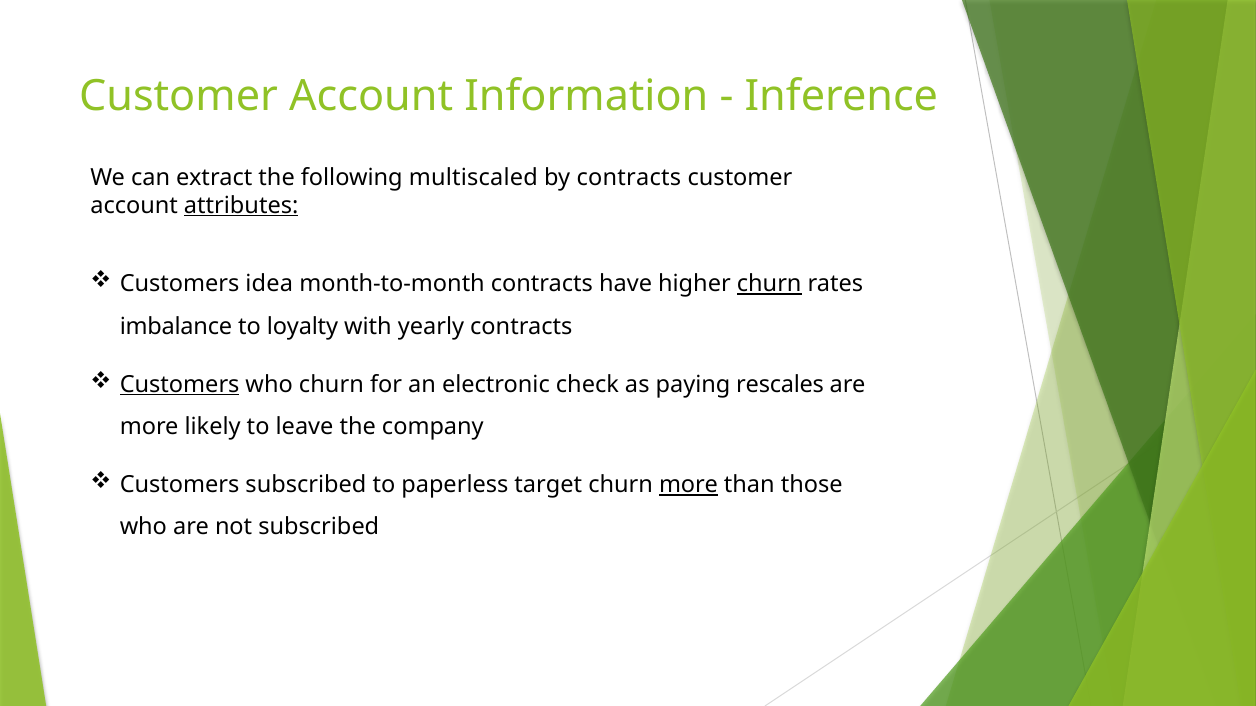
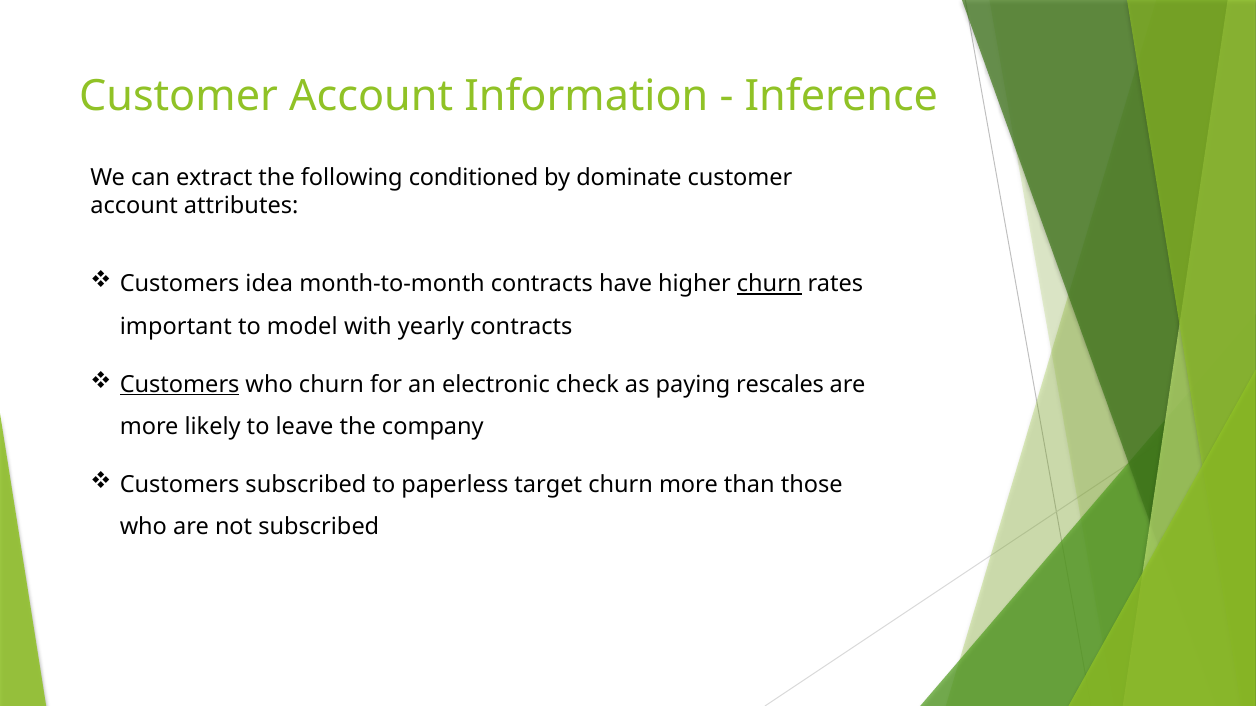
multiscaled: multiscaled -> conditioned (474, 177)
by contracts: contracts -> dominate (629, 177)
attributes underline: present -> none (241, 206)
imbalance: imbalance -> important (176, 327)
loyalty: loyalty -> model (302, 327)
more underline: present -> none (689, 485)
